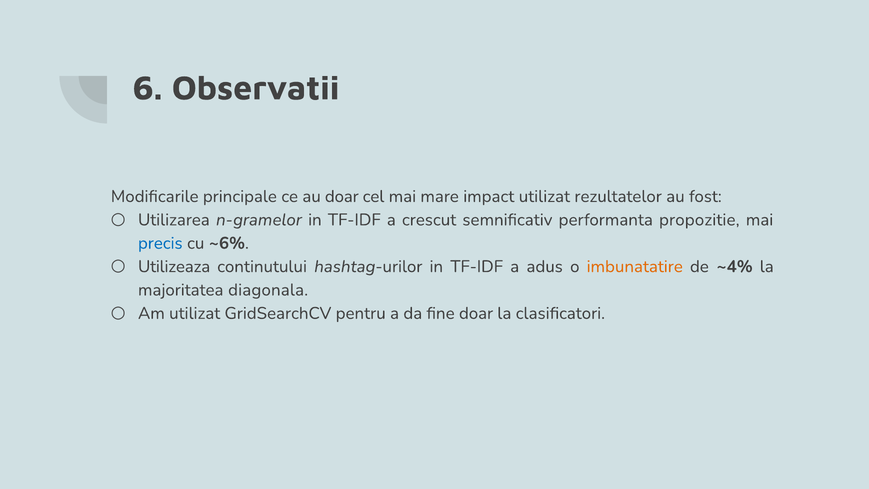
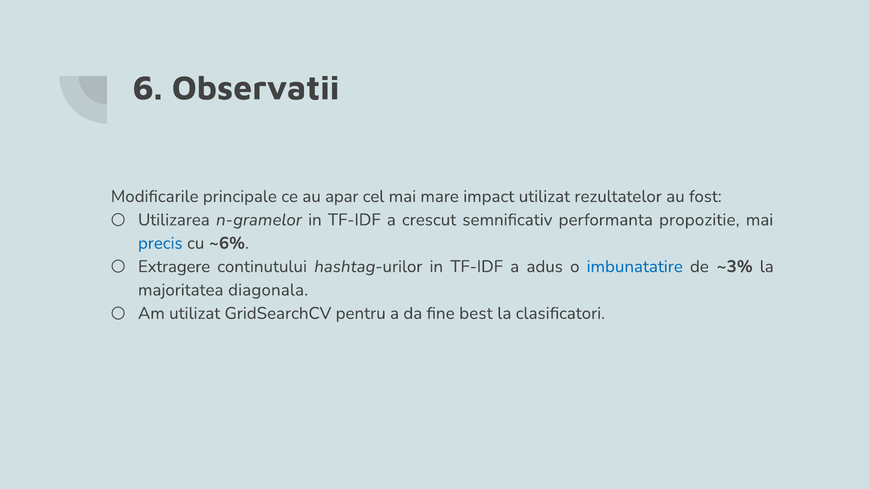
au doar: doar -> apar (342, 196)
Utilizeaza: Utilizeaza -> Extragere (174, 266)
imbunatatire colour: orange -> blue (635, 266)
~4%: ~4% -> ~3% (735, 266)
fine doar: doar -> best (476, 313)
